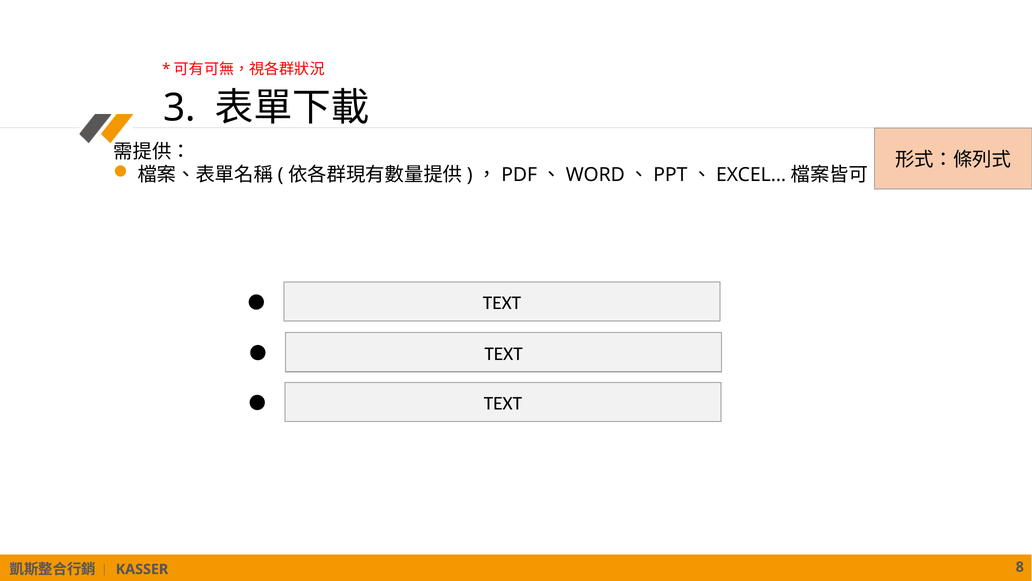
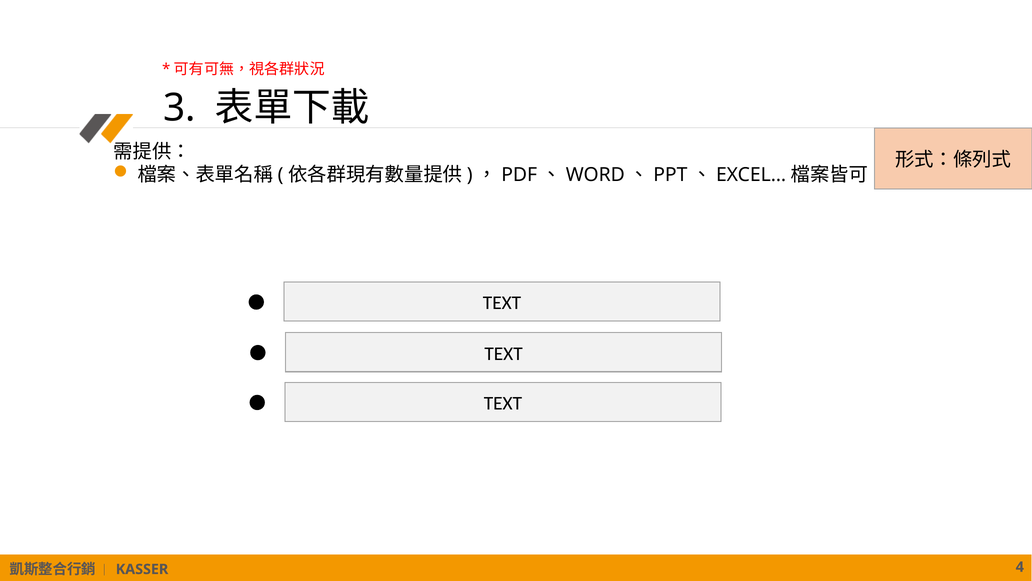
8: 8 -> 4 (1020, 567)
